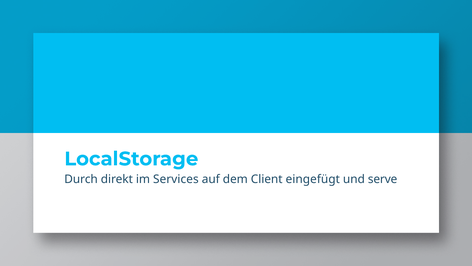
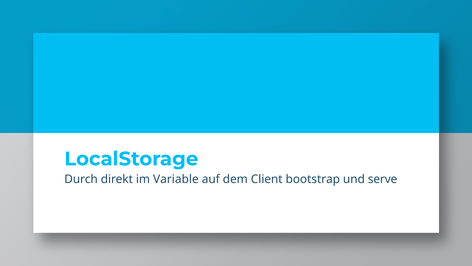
Services: Services -> Variable (176, 179)
eingefügt: eingefügt -> bootstrap (313, 179)
